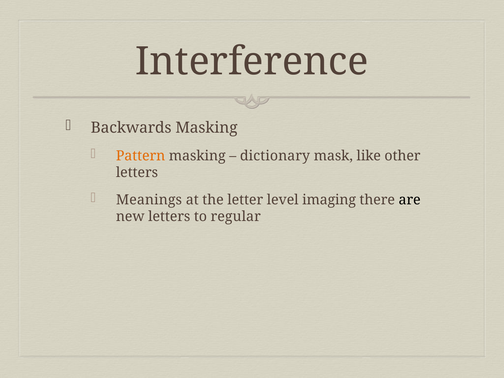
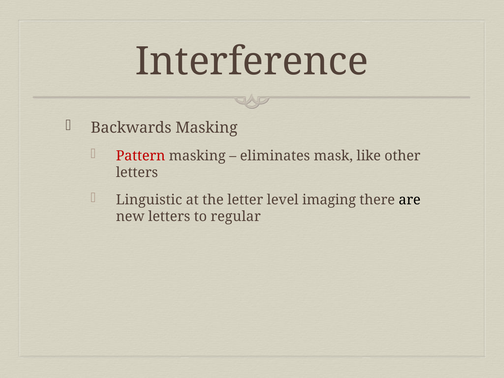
Pattern colour: orange -> red (141, 156)
dictionary: dictionary -> eliminates (275, 156)
Meanings: Meanings -> Linguistic (149, 200)
